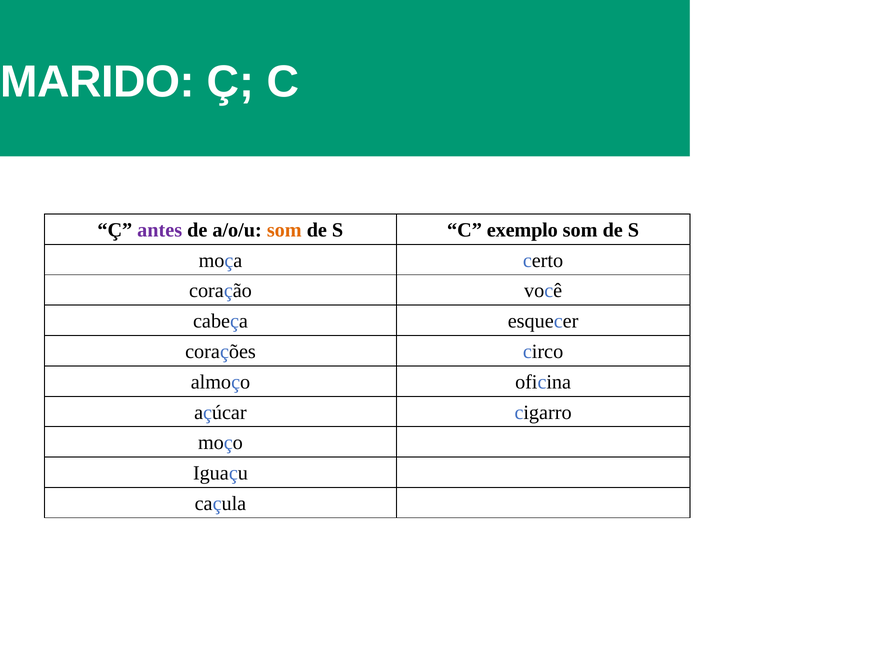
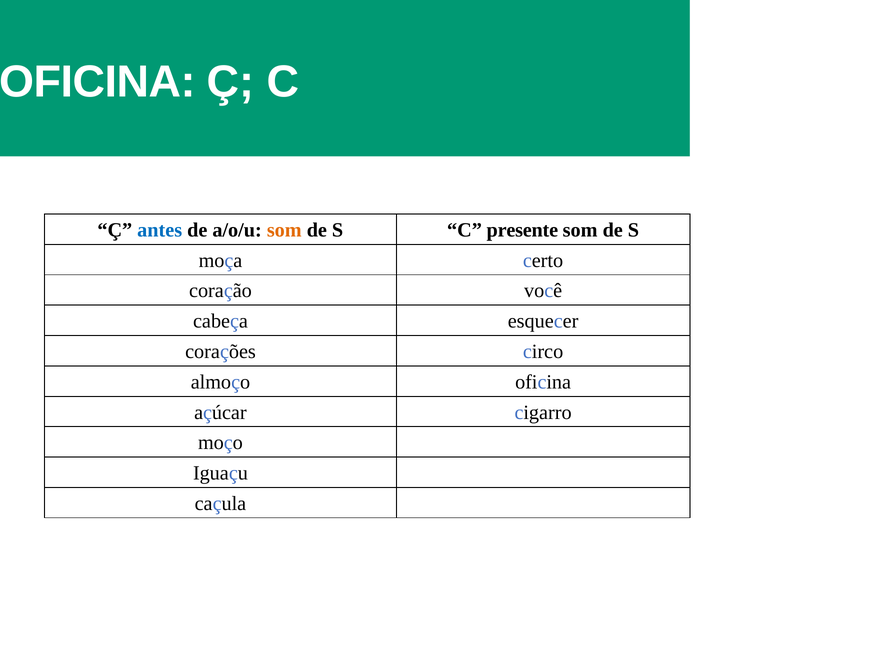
MARIDO: MARIDO -> OFICINA (97, 82)
antes colour: purple -> blue (160, 230)
exemplo: exemplo -> presente (522, 230)
